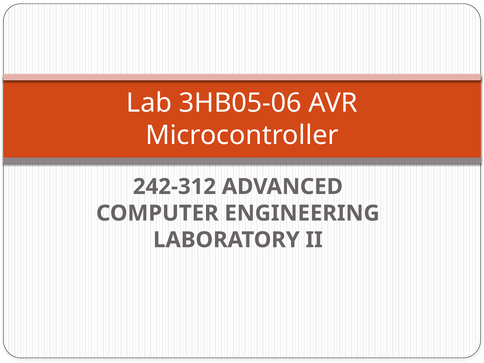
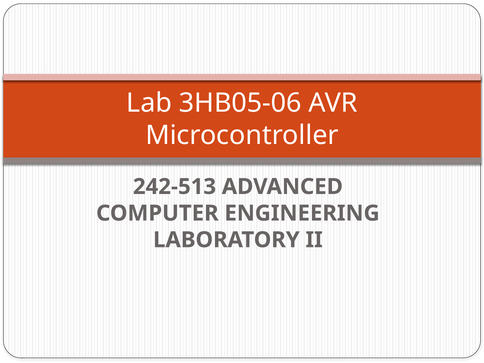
242-312: 242-312 -> 242-513 (174, 187)
